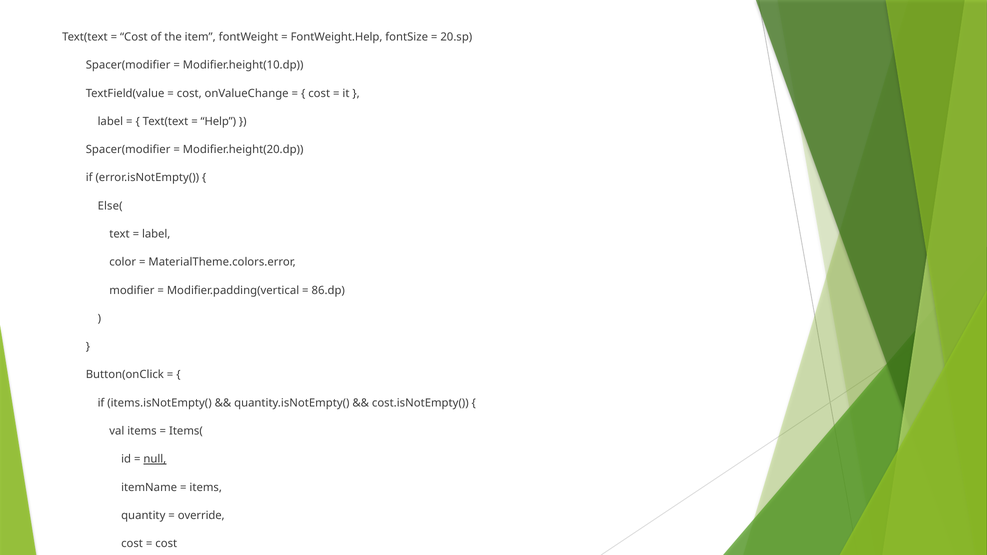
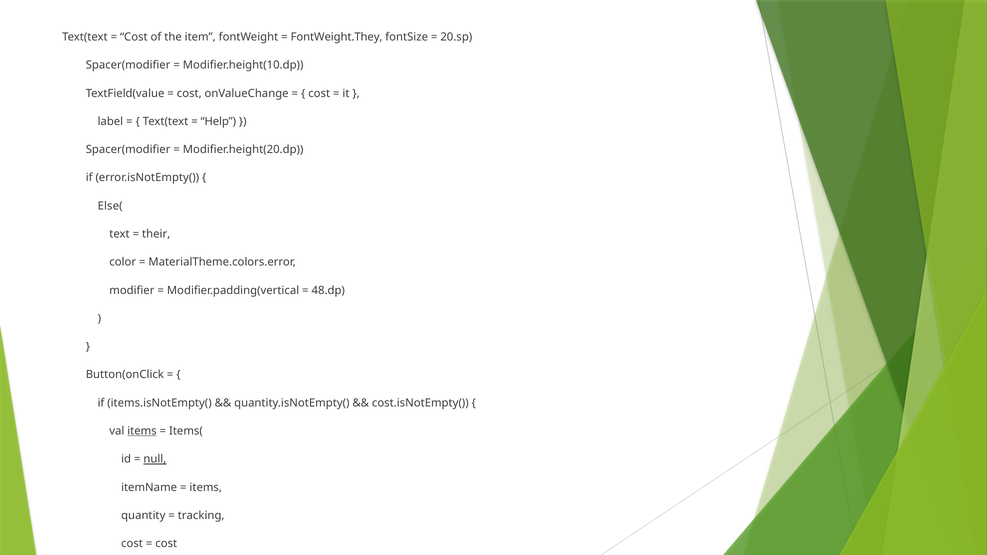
FontWeight.Help: FontWeight.Help -> FontWeight.They (337, 37)
label: label -> their (156, 234)
86.dp: 86.dp -> 48.dp (328, 290)
items underline: none -> present (142, 431)
override: override -> tracking (201, 516)
